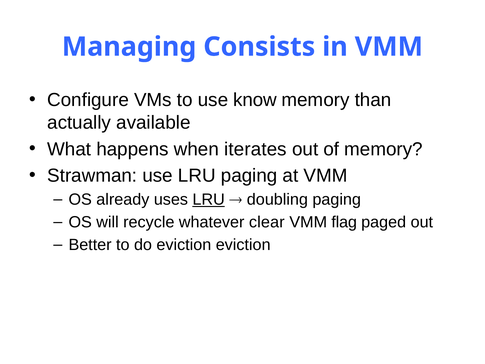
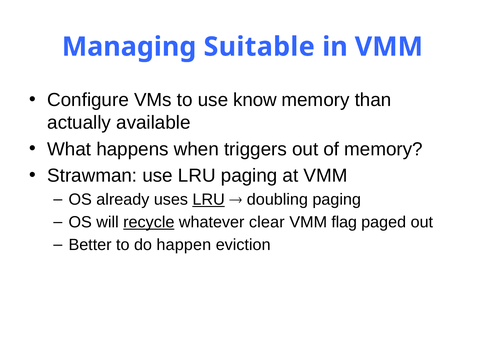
Consists: Consists -> Suitable (259, 47)
iterates: iterates -> triggers (255, 149)
recycle underline: none -> present (149, 222)
do eviction: eviction -> happen (184, 245)
